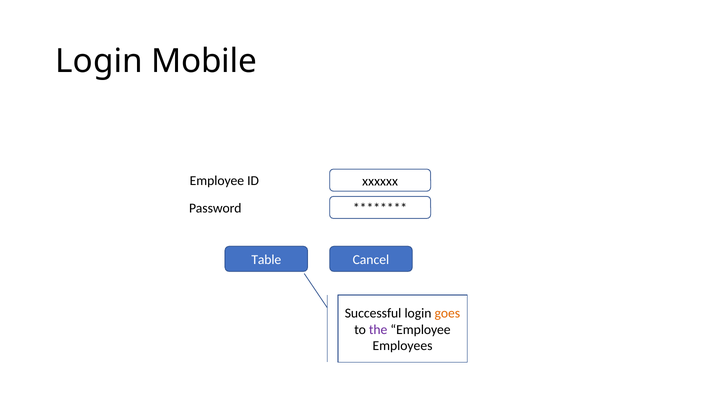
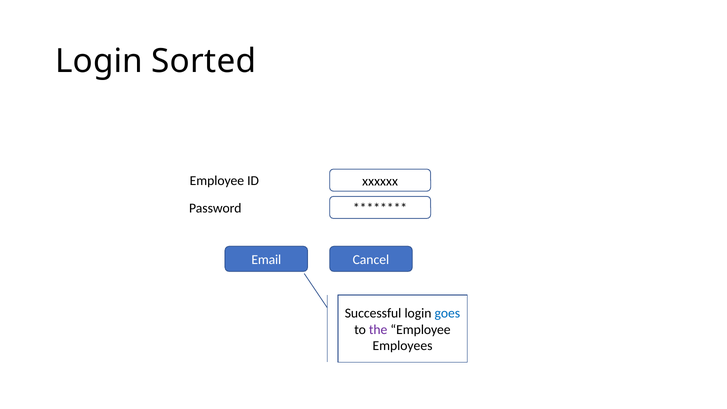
Mobile: Mobile -> Sorted (204, 61)
Table: Table -> Email (266, 260)
goes colour: orange -> blue (447, 313)
